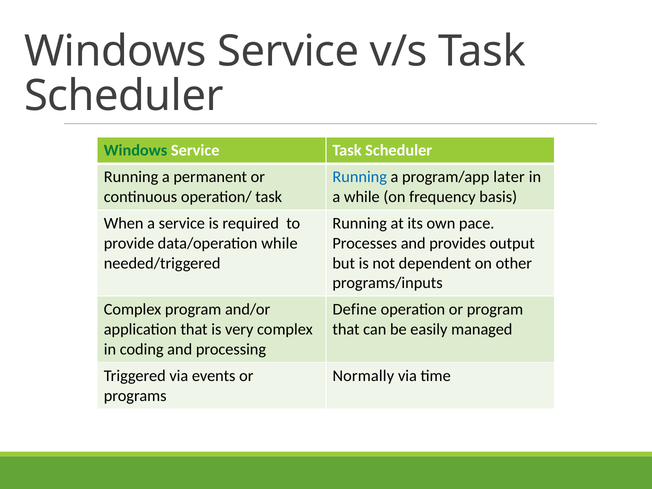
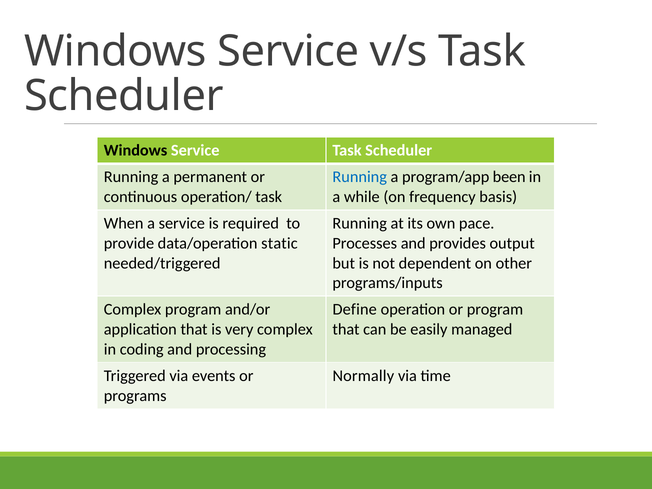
Windows colour: green -> black (136, 151)
later: later -> been (509, 177)
data/operation while: while -> static (279, 243)
